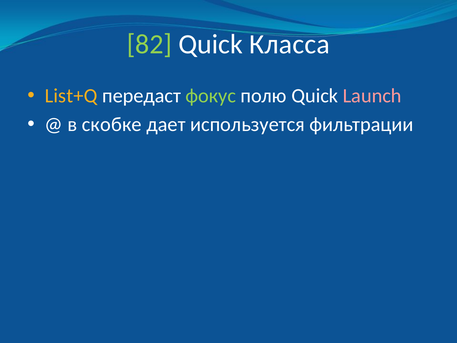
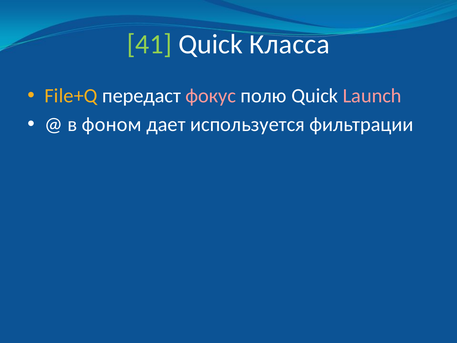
82: 82 -> 41 (149, 44)
List+Q: List+Q -> File+Q (71, 96)
фокус colour: light green -> pink (211, 96)
скобке: скобке -> фоном (112, 124)
